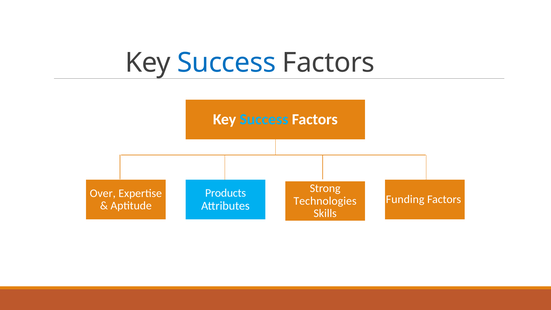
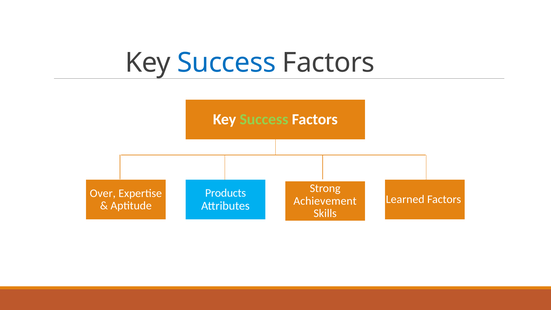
Success colour: light blue -> light green (264, 119)
Funding: Funding -> Learned (405, 199)
Technologies: Technologies -> Achievement (325, 201)
